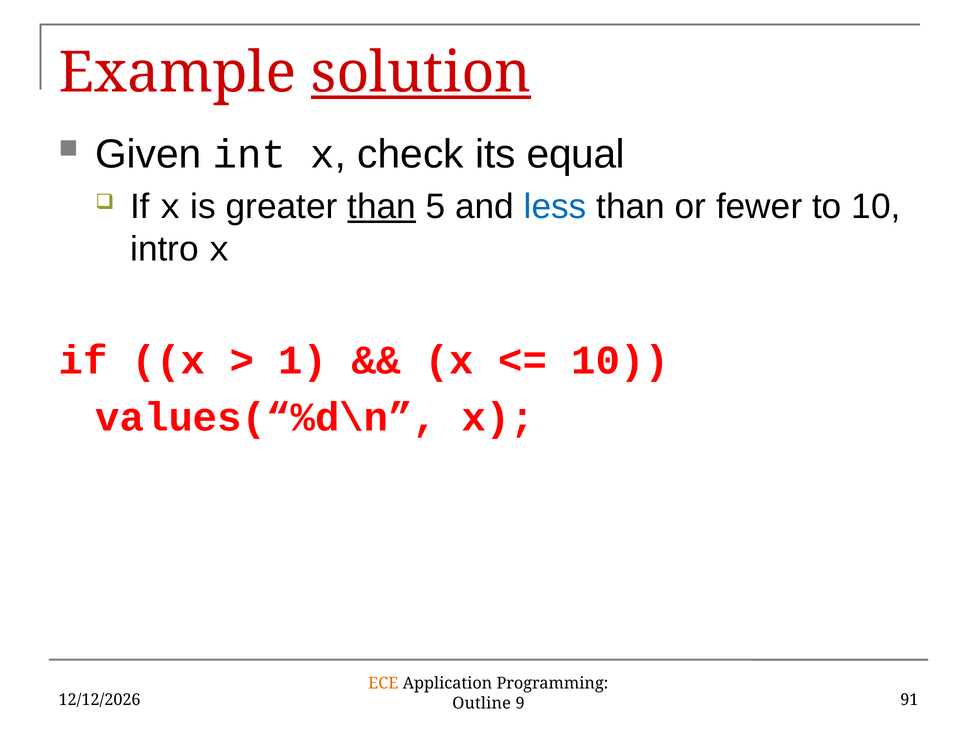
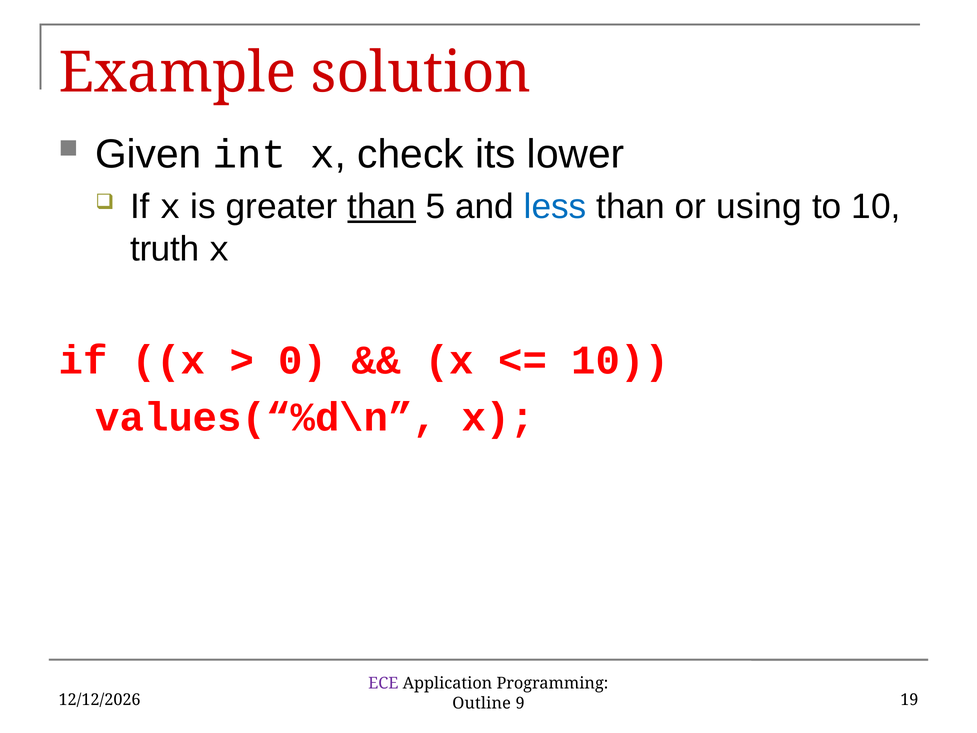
solution underline: present -> none (421, 73)
equal: equal -> lower (576, 154)
fewer: fewer -> using (759, 207)
intro: intro -> truth (165, 249)
1: 1 -> 0 (303, 360)
ECE colour: orange -> purple (383, 683)
91: 91 -> 19 (909, 700)
